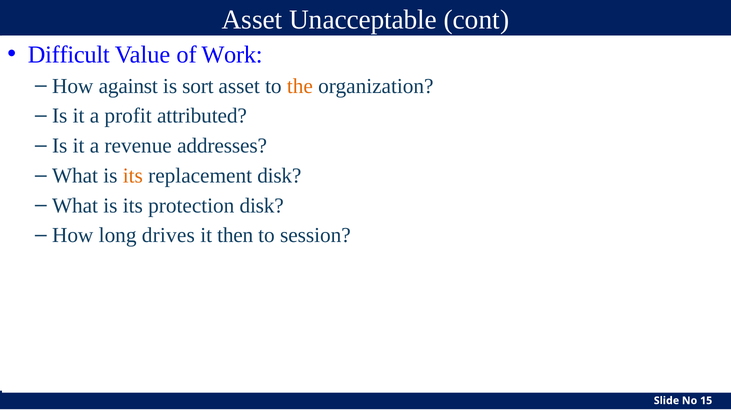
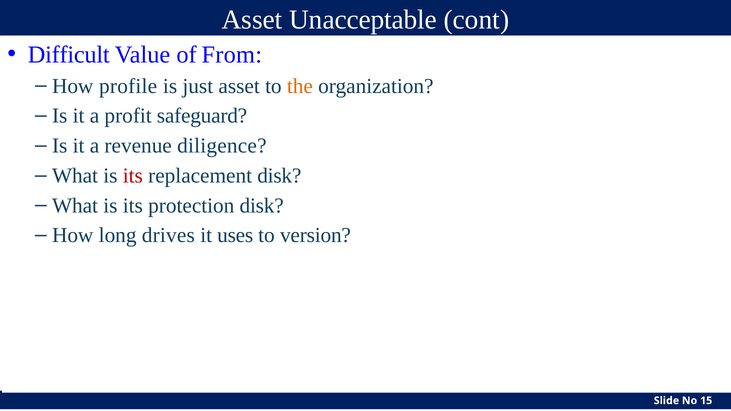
Work: Work -> From (232, 55)
against: against -> profile (128, 86)
sort: sort -> just (198, 86)
attributed: attributed -> safeguard (202, 116)
addresses: addresses -> diligence (222, 146)
its colour: orange -> red (133, 176)
then: then -> uses (235, 236)
session: session -> version (315, 236)
